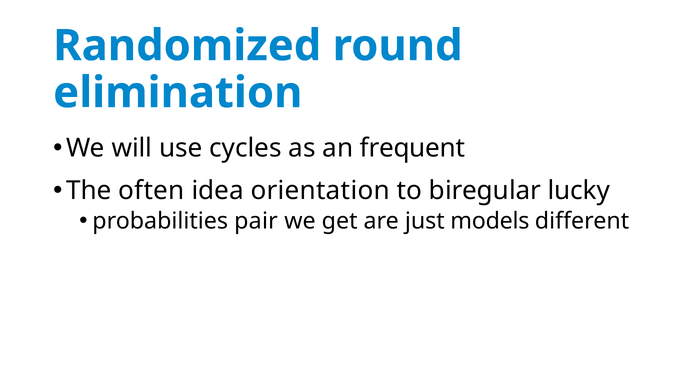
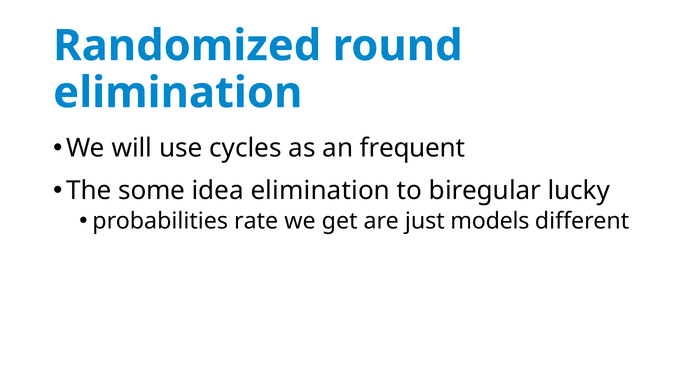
often: often -> some (152, 191)
idea orientation: orientation -> elimination (320, 191)
pair: pair -> rate (256, 221)
